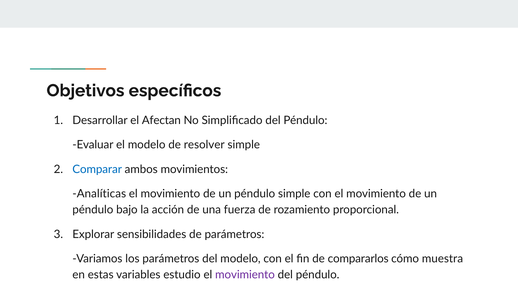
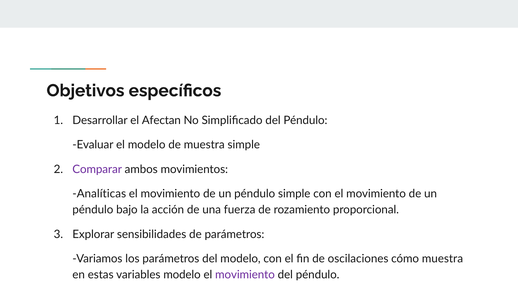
de resolver: resolver -> muestra (204, 144)
Comparar colour: blue -> purple (97, 169)
compararlos: compararlos -> oscilaciones (358, 258)
variables estudio: estudio -> modelo (182, 274)
